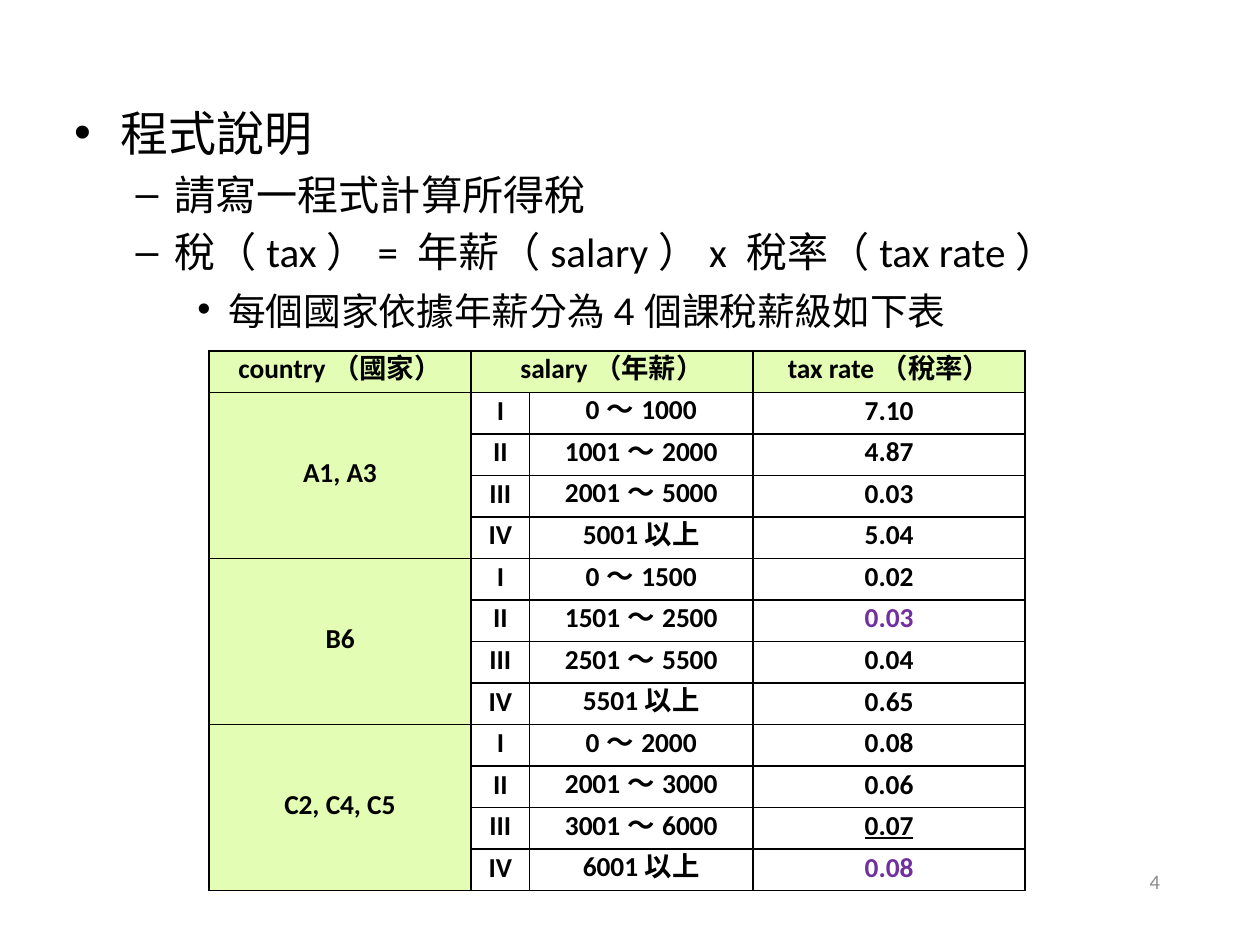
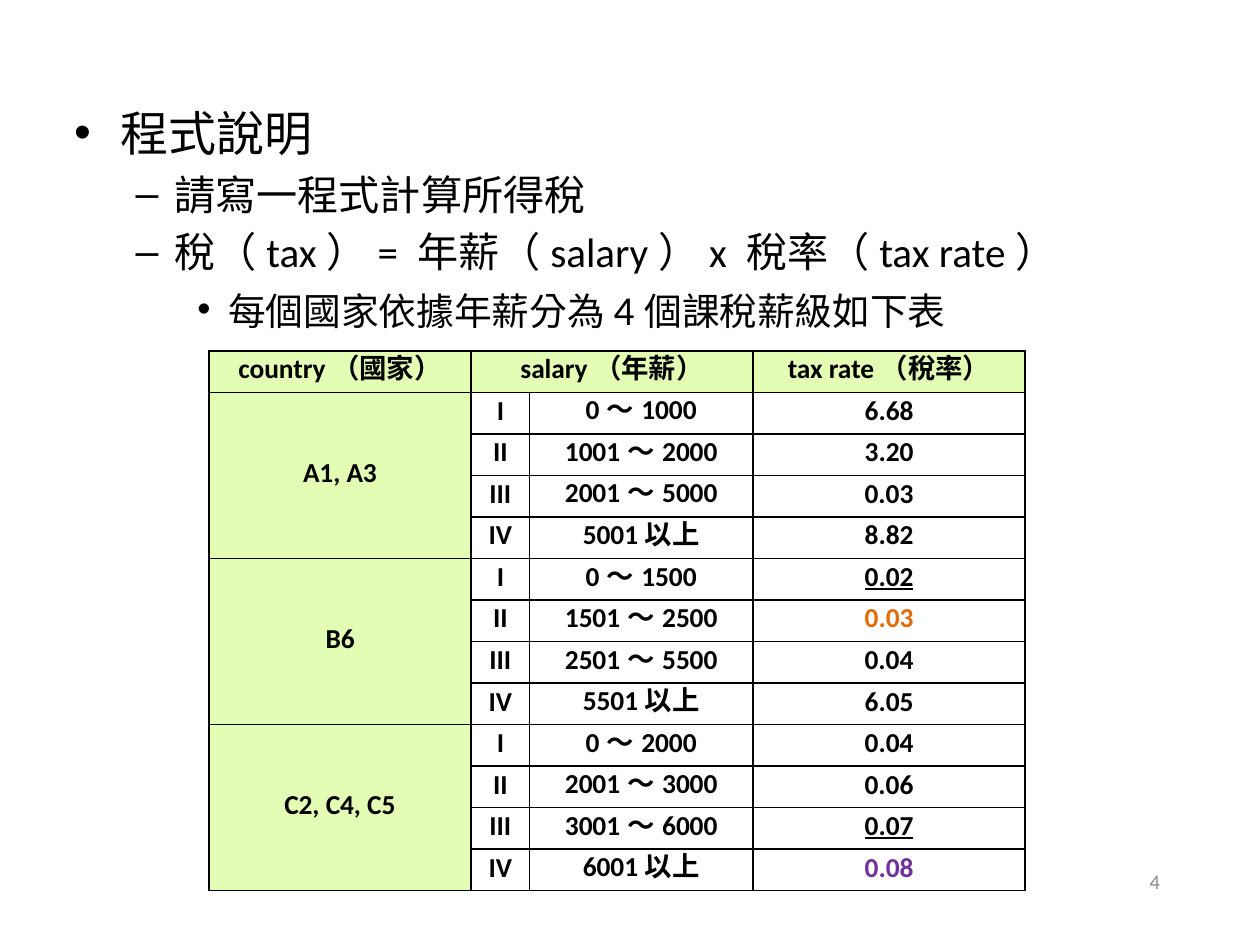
7.10: 7.10 -> 6.68 (889, 412)
4.87: 4.87 -> 3.20 (889, 453)
5.04: 5.04 -> 8.82 (889, 536)
0.02 underline: none -> present (889, 578)
0.03 colour: purple -> orange (889, 619)
0.65: 0.65 -> 6.05 (889, 702)
0.08: 0.08 -> 0.04 (889, 744)
